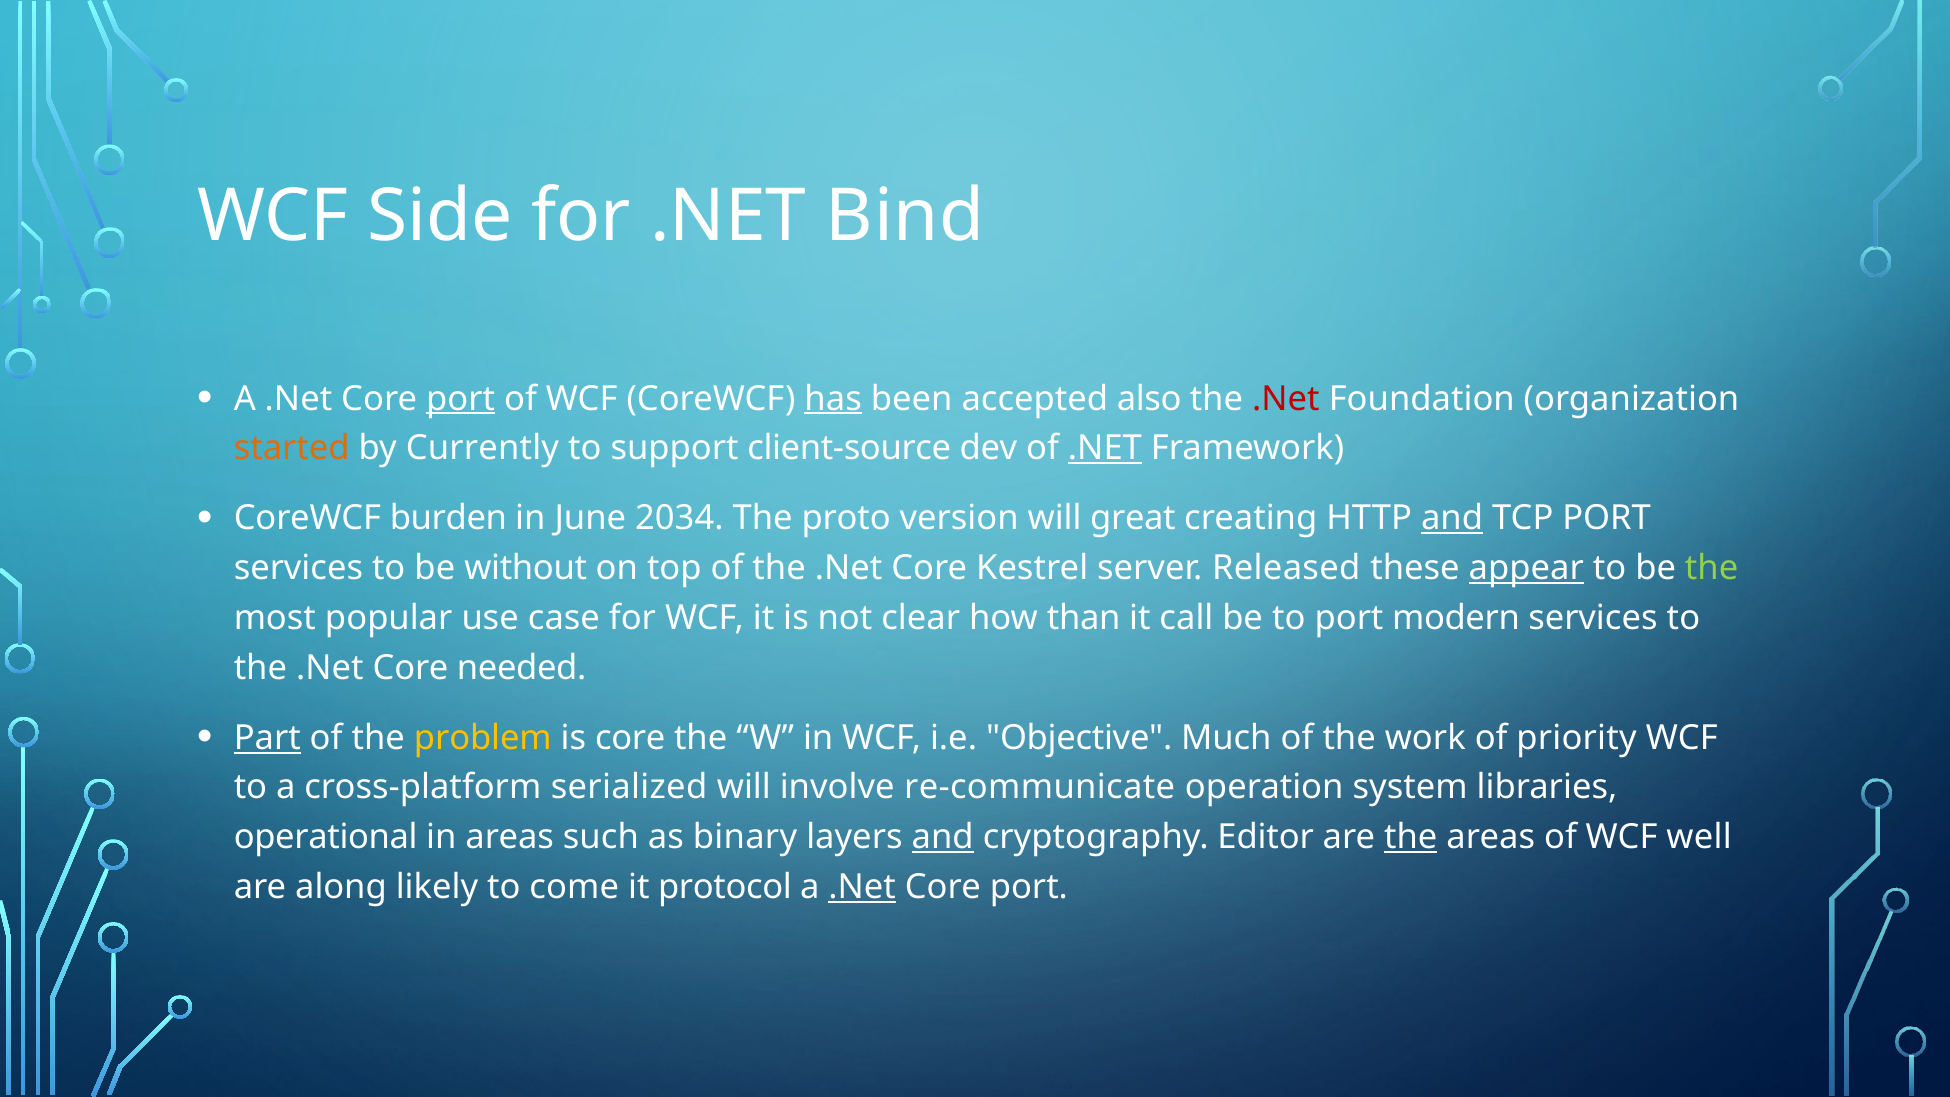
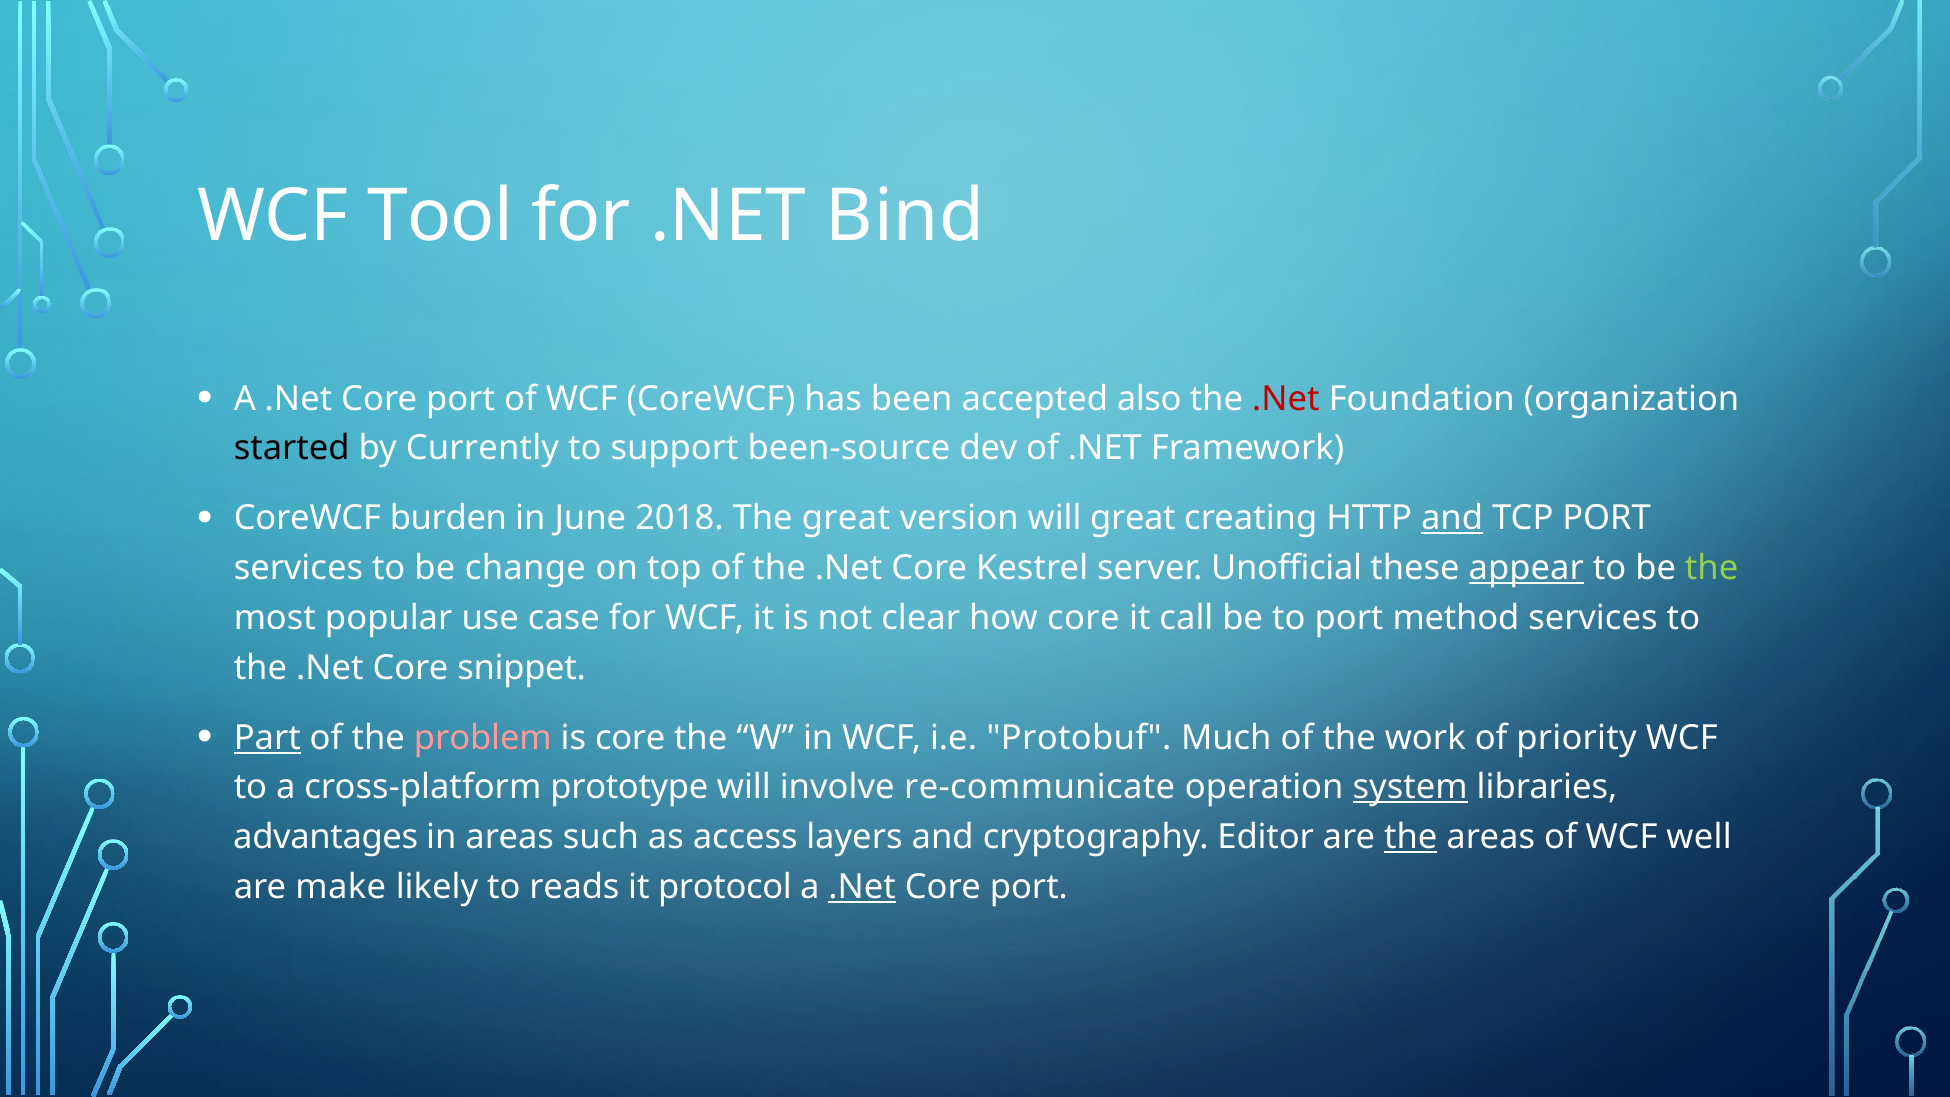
Side: Side -> Tool (440, 217)
port underline: present -> none (461, 399)
has underline: present -> none (833, 399)
started colour: orange -> black (292, 448)
client-source: client-source -> been-source (849, 448)
.NET underline: present -> none (1105, 448)
2034: 2034 -> 2018 (679, 518)
The proto: proto -> great (846, 518)
without: without -> change (525, 568)
Released: Released -> Unofficial (1287, 568)
how than: than -> core (1083, 618)
modern: modern -> method (1456, 618)
needed: needed -> snippet (522, 668)
problem colour: yellow -> pink (483, 738)
Objective: Objective -> Protobuf (1079, 738)
serialized: serialized -> prototype (629, 787)
system underline: none -> present (1410, 787)
operational: operational -> advantages (326, 837)
binary: binary -> access (745, 837)
and underline: present -> none (943, 837)
along: along -> make (341, 887)
come: come -> reads (574, 887)
